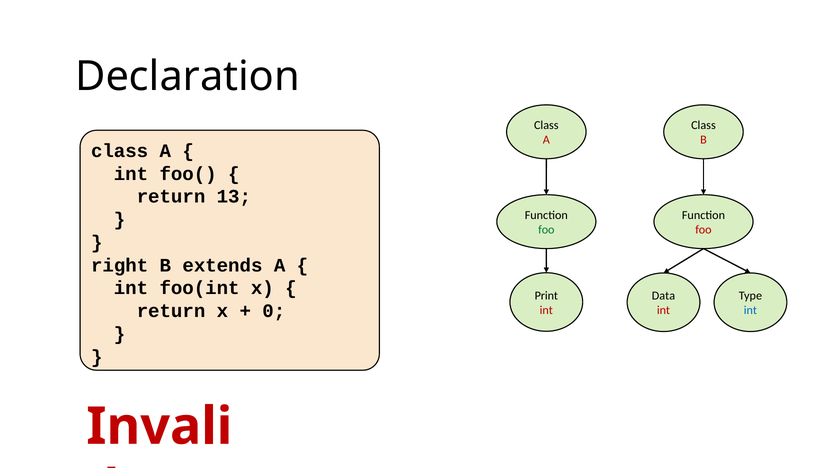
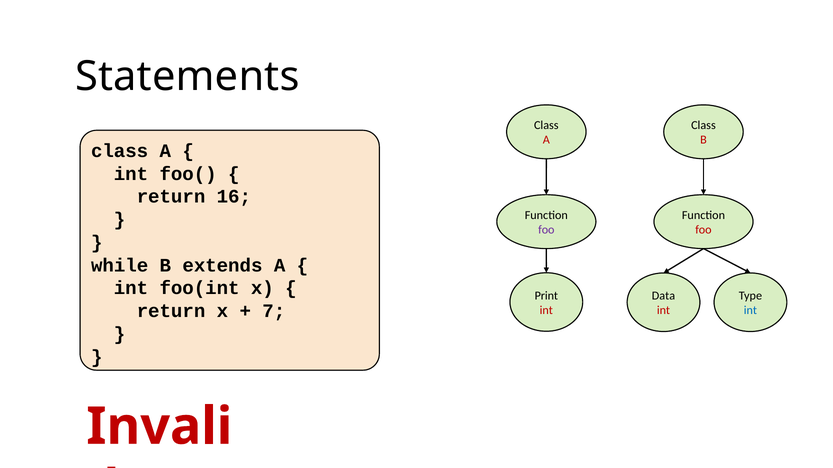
Declaration: Declaration -> Statements (187, 77)
13: 13 -> 16 (234, 197)
foo colour: green -> purple (546, 230)
right: right -> while (120, 266)
0: 0 -> 7 (274, 311)
